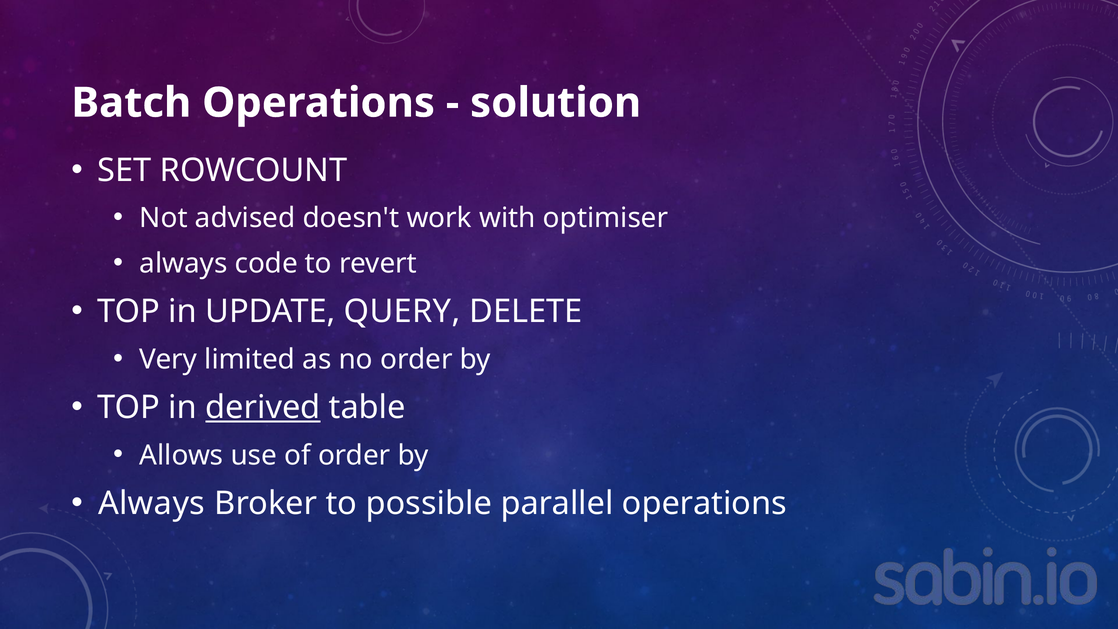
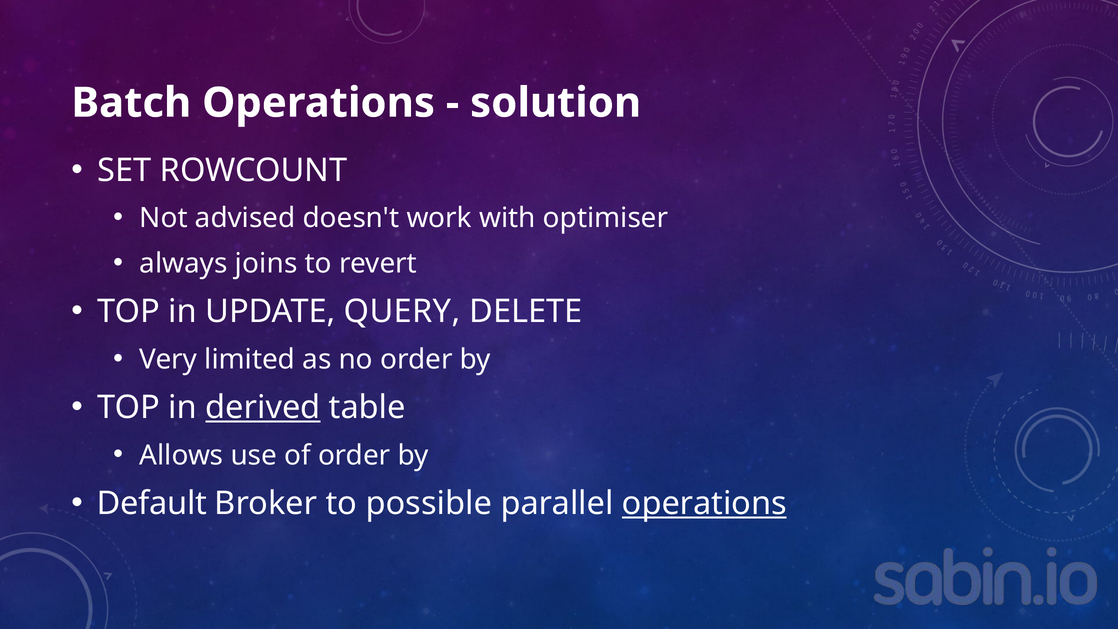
code: code -> joins (266, 263)
Always: Always -> Default (152, 503)
operations underline: none -> present (704, 503)
